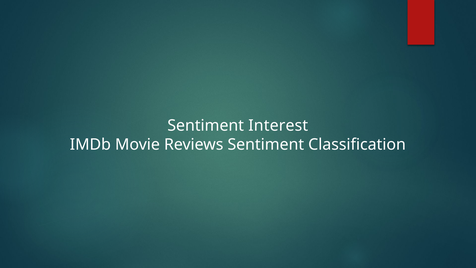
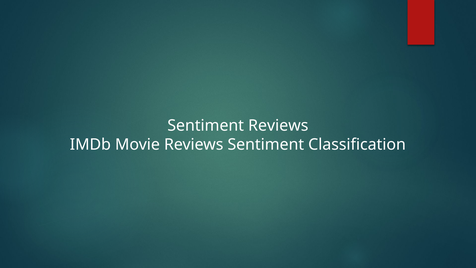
Sentiment Interest: Interest -> Reviews (278, 125)
